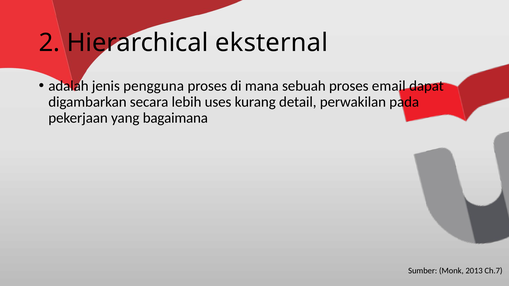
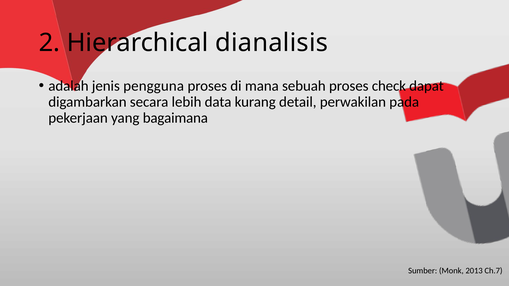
eksternal: eksternal -> dianalisis (272, 43)
email: email -> check (389, 86)
uses: uses -> data (218, 102)
